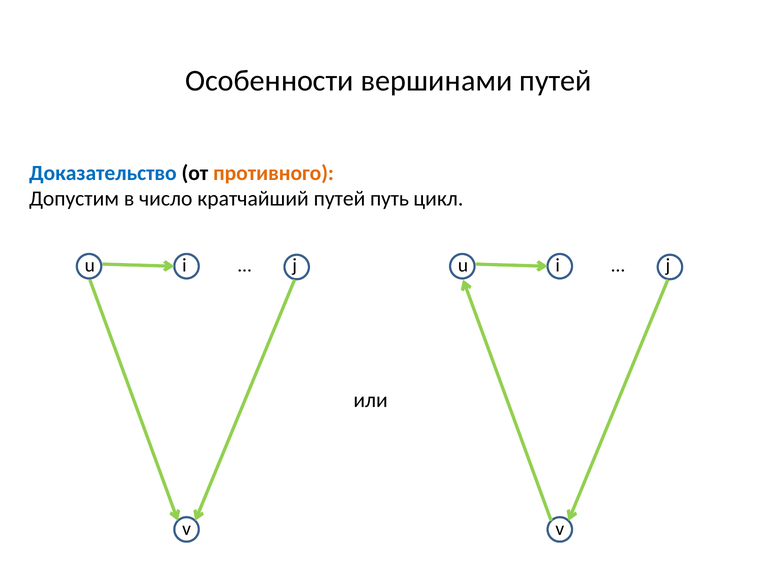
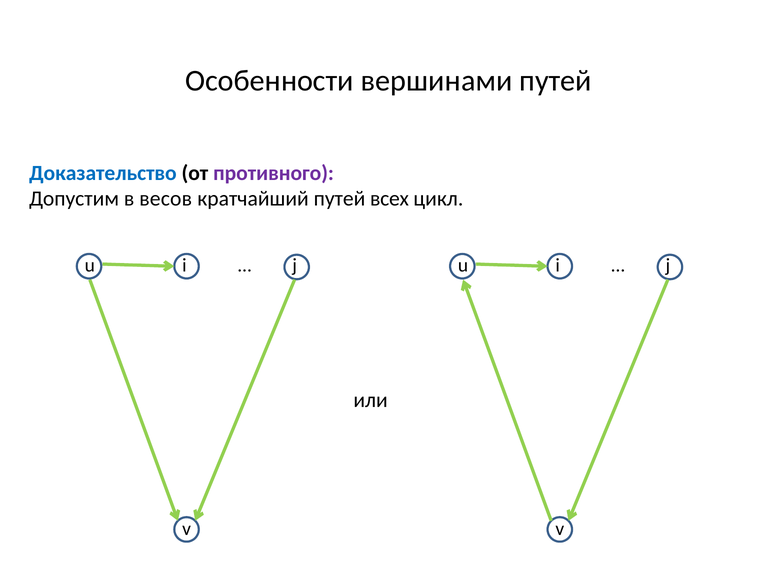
противного colour: orange -> purple (274, 173)
число: число -> весов (166, 199)
путь: путь -> всех (389, 199)
